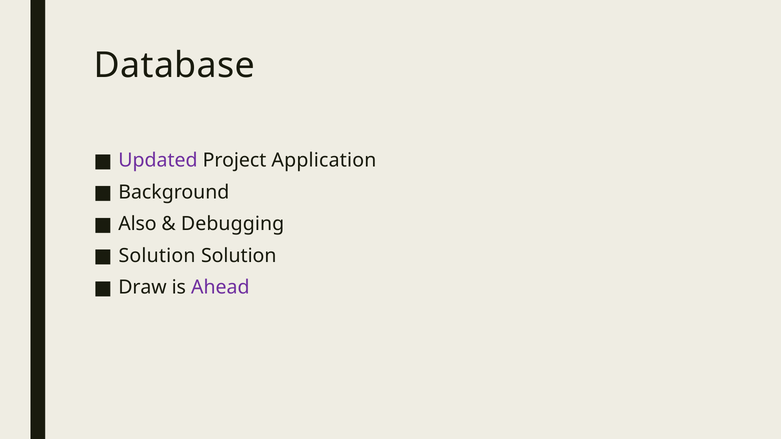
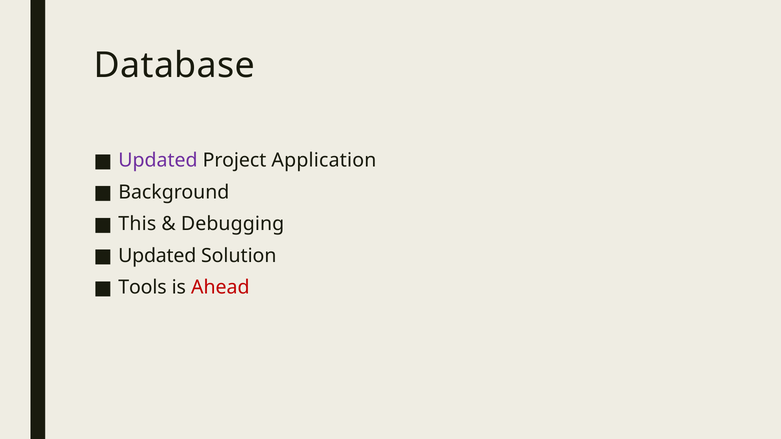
Also: Also -> This (137, 224)
Solution: Solution -> Updated (157, 256)
Draw: Draw -> Tools (142, 288)
Ahead colour: purple -> red (220, 288)
